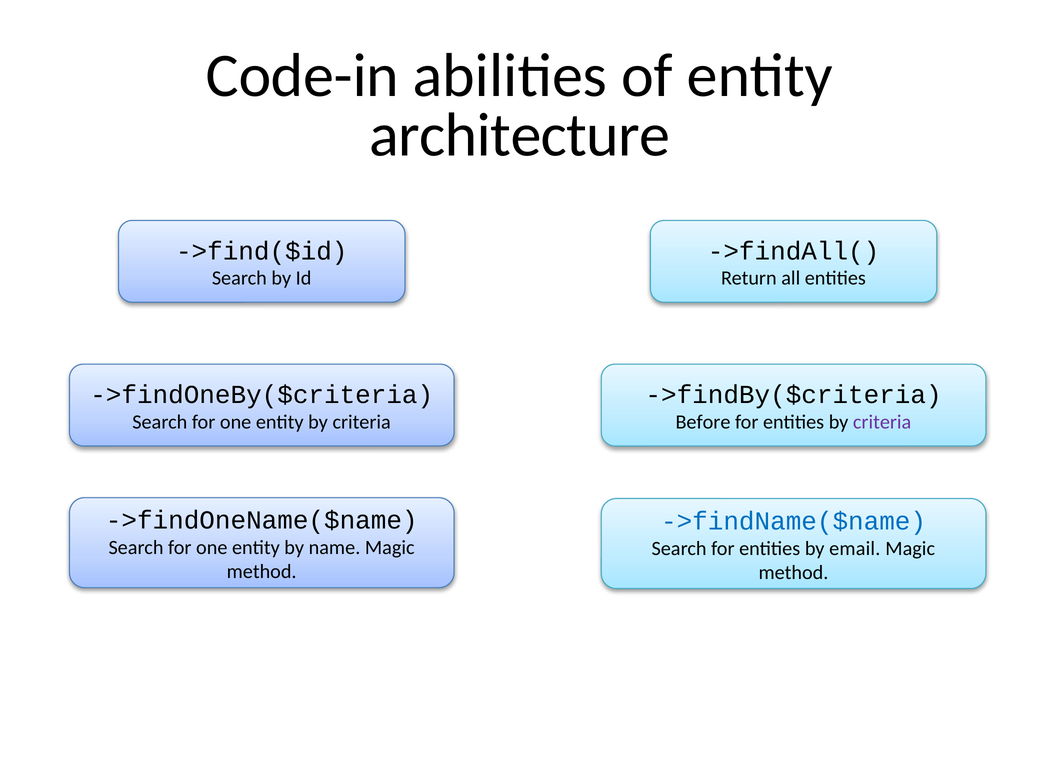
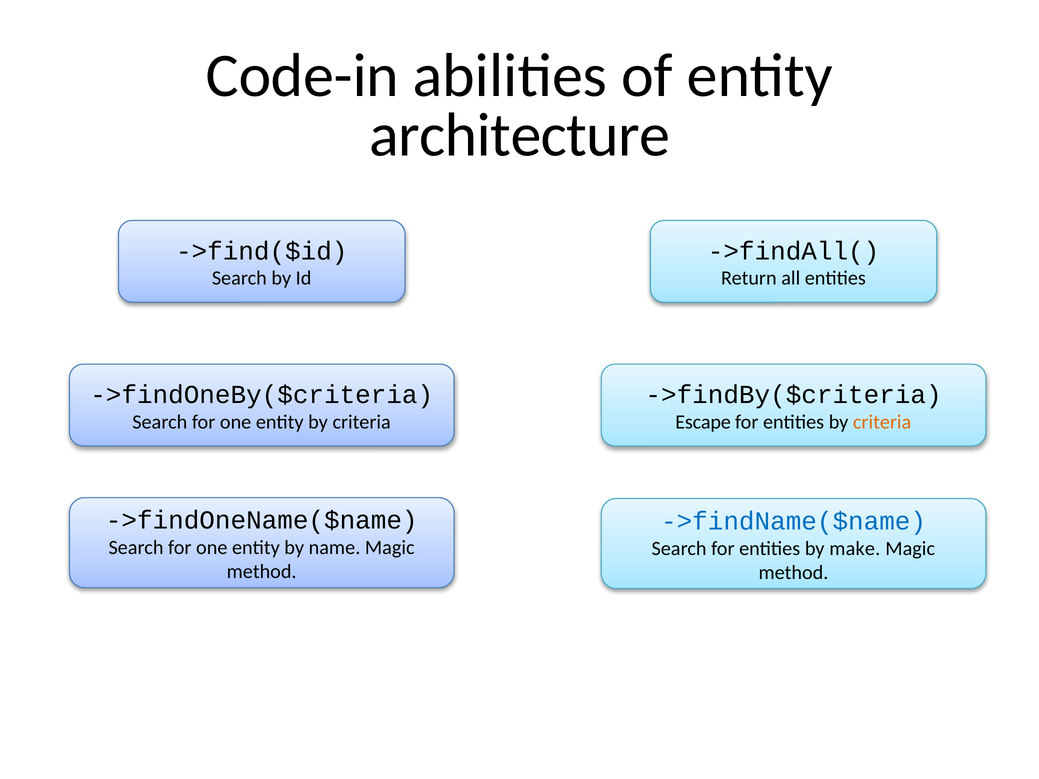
Before: Before -> Escape (703, 422)
criteria colour: purple -> orange (882, 422)
email: email -> make (855, 549)
